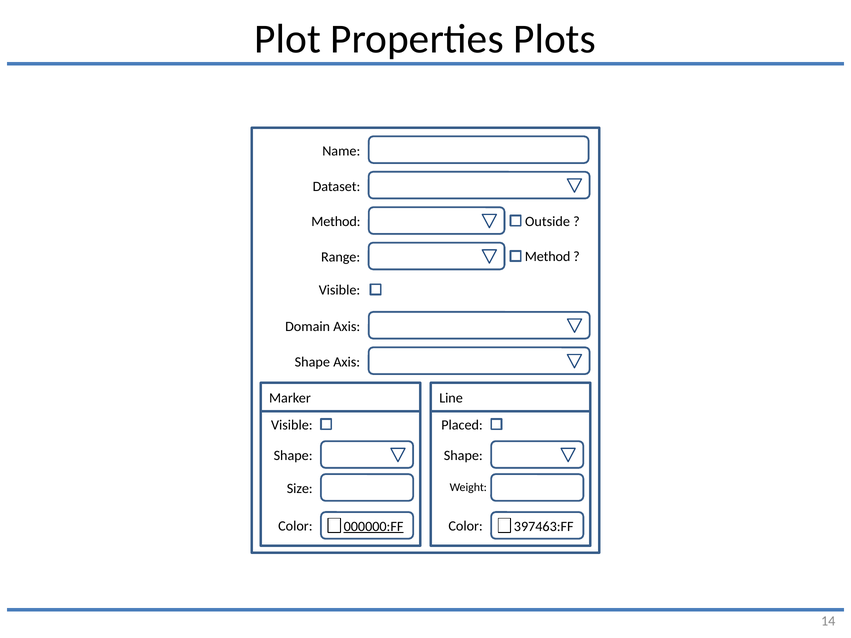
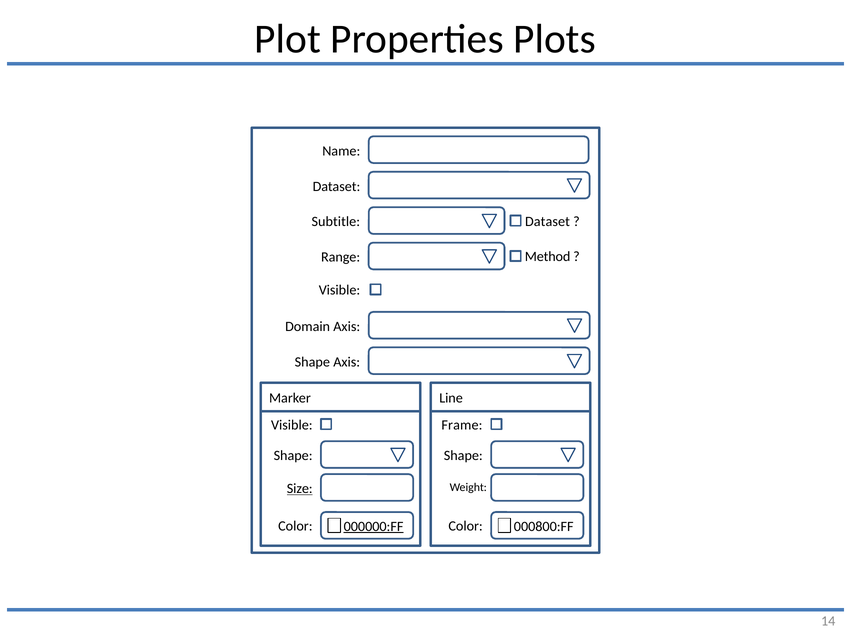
Outside: Outside -> Dataset (547, 221)
Method: Method -> Subtitle (336, 222)
Placed: Placed -> Frame (462, 425)
Size underline: none -> present (300, 489)
397463:FF: 397463:FF -> 000800:FF (544, 527)
